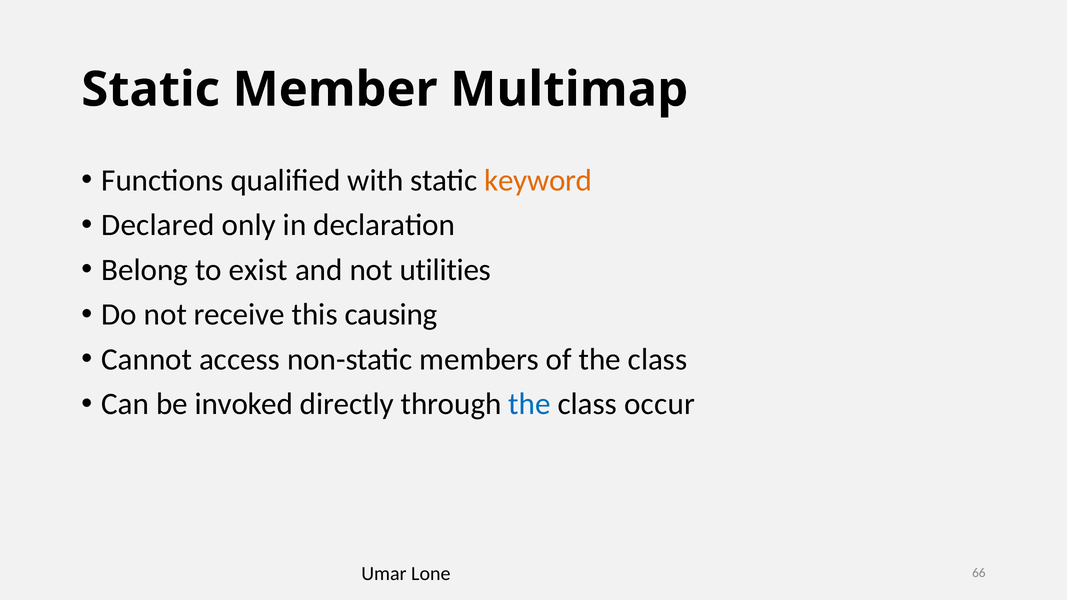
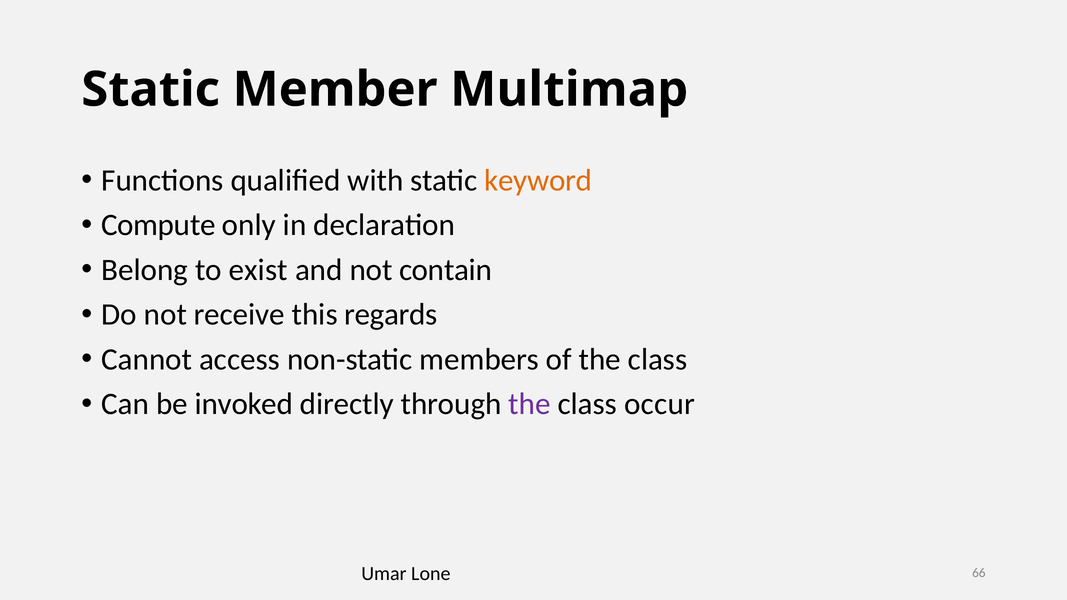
Declared: Declared -> Compute (158, 225)
utilities: utilities -> contain (445, 270)
causing: causing -> regards (391, 315)
the colour: blue -> purple (530, 404)
